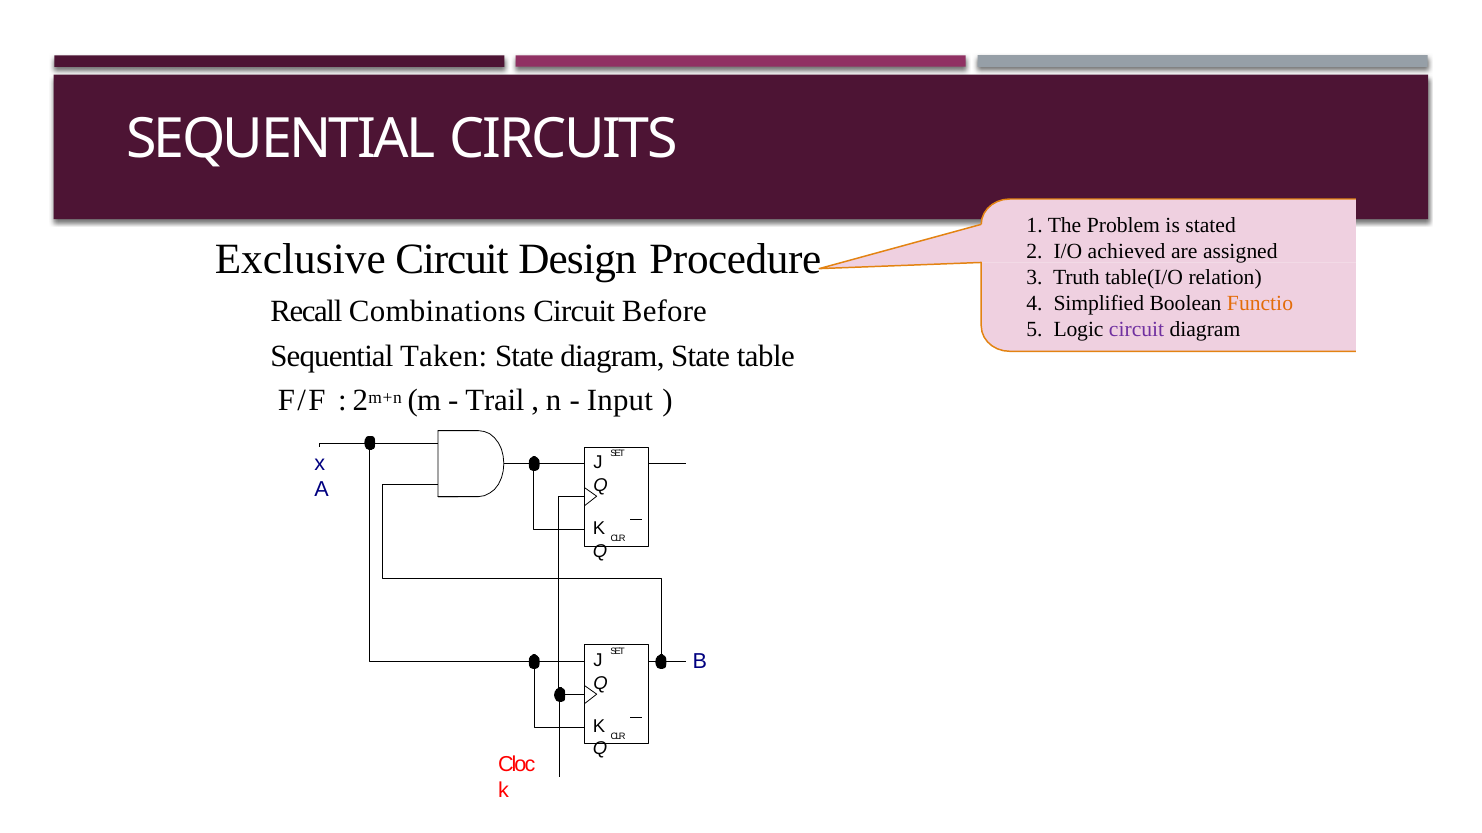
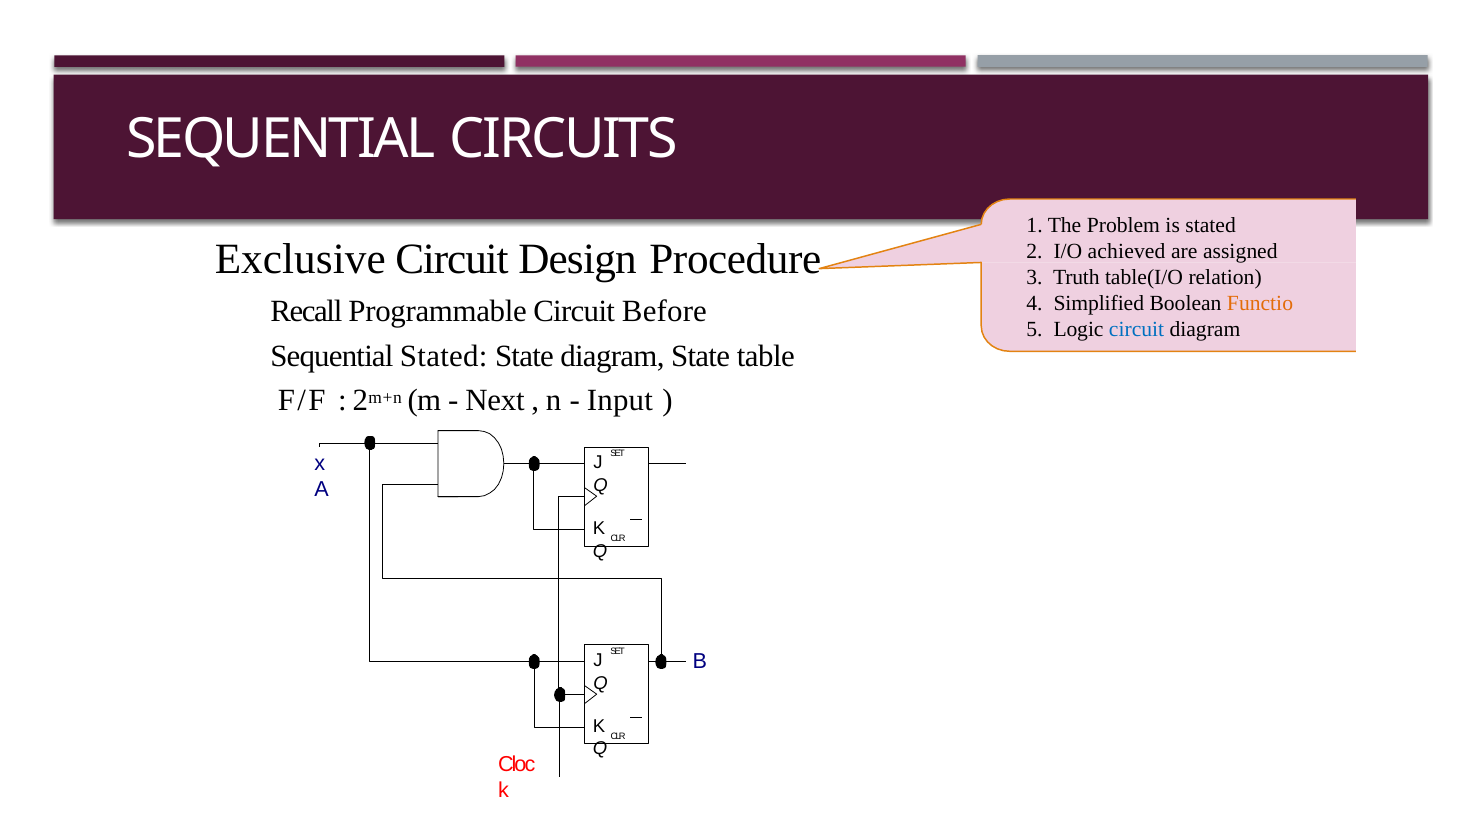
Combinations: Combinations -> Programmable (438, 312)
circuit colour: purple -> blue (1137, 330)
Sequential Taken: Taken -> Stated (444, 356)
Trail: Trail -> Next (495, 401)
